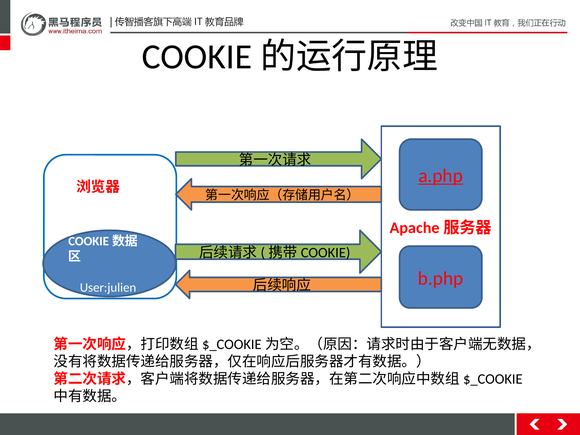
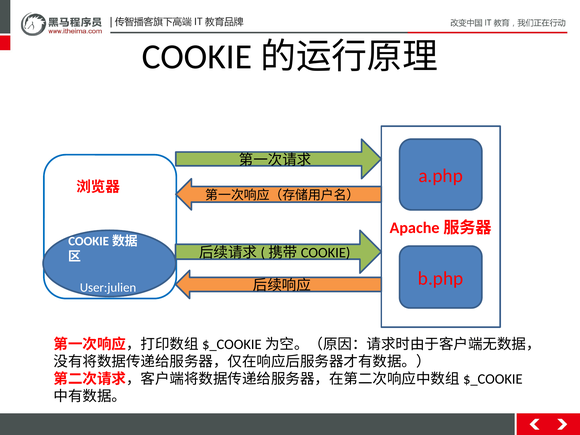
a.php underline: present -> none (441, 176)
